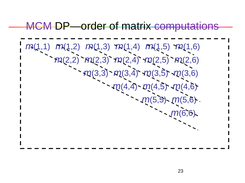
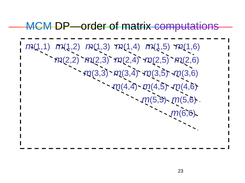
MCM colour: purple -> blue (39, 26)
